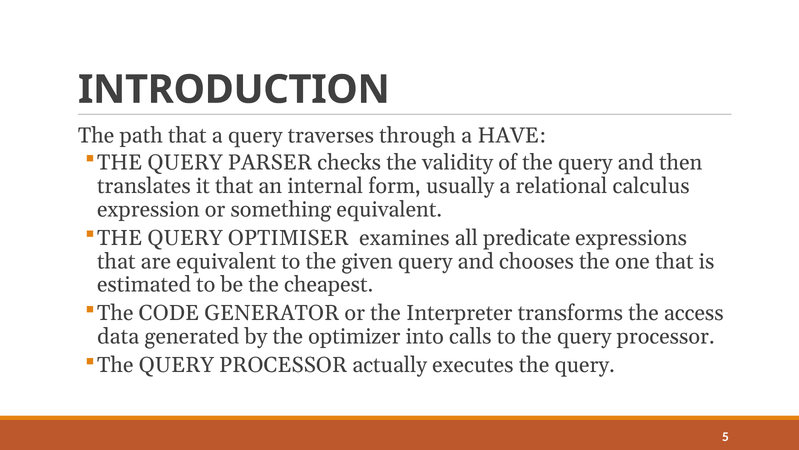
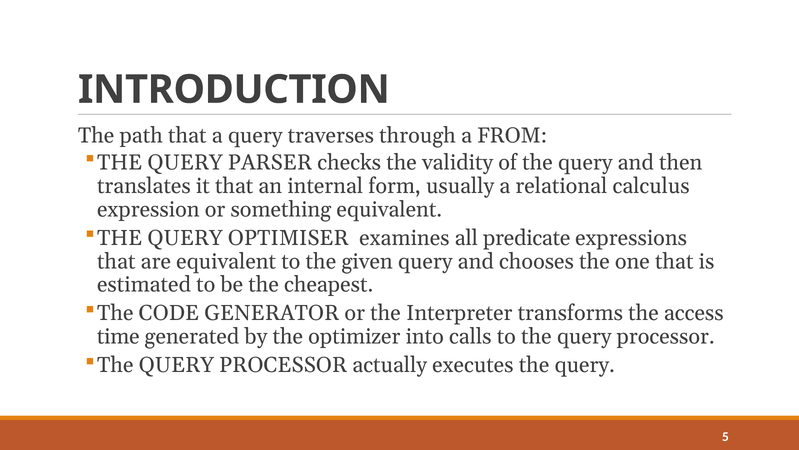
HAVE: HAVE -> FROM (512, 136)
data: data -> time (118, 336)
